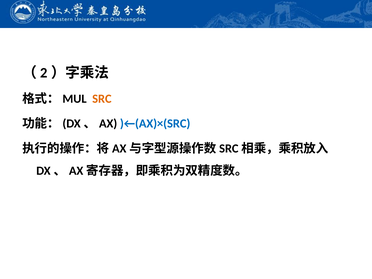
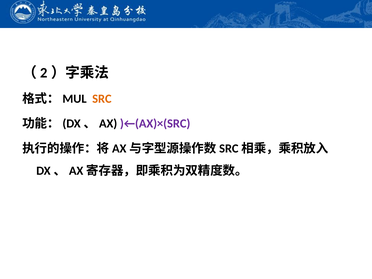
)←(AX)×(SRC colour: blue -> purple (155, 124)
